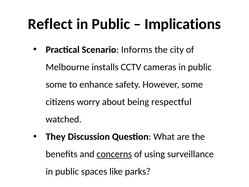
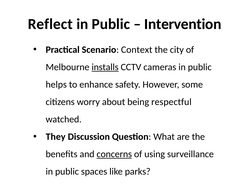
Implications: Implications -> Intervention (183, 24)
Informs: Informs -> Context (137, 50)
installs underline: none -> present (105, 67)
some: some -> helps (56, 84)
